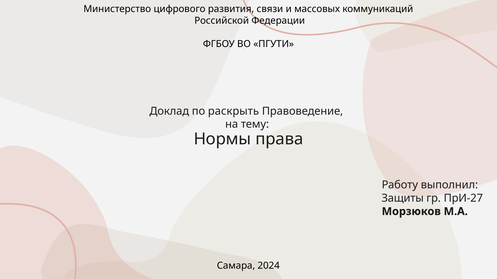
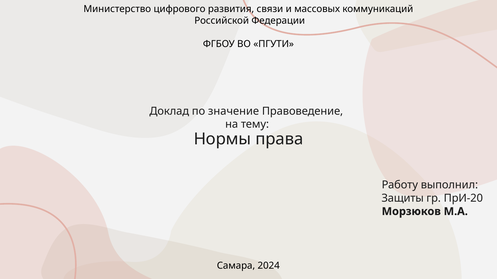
раскрыть: раскрыть -> значение (234, 111)
ПрИ-27: ПрИ-27 -> ПрИ-20 (463, 199)
